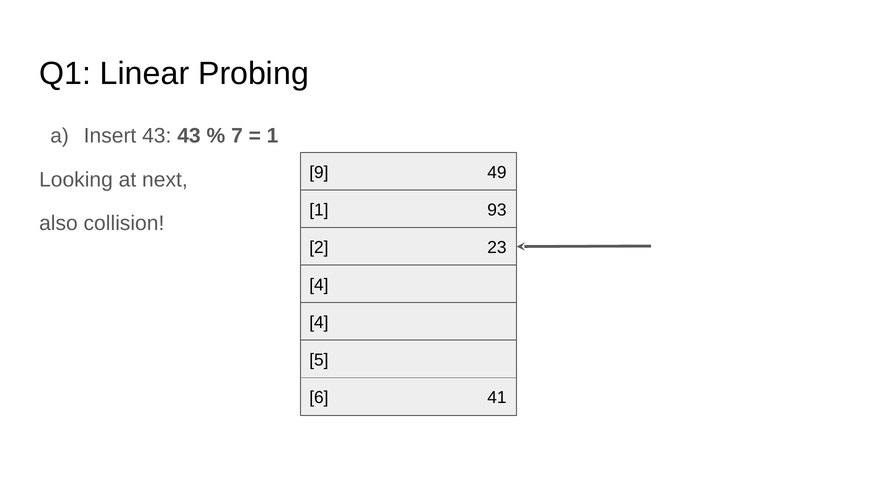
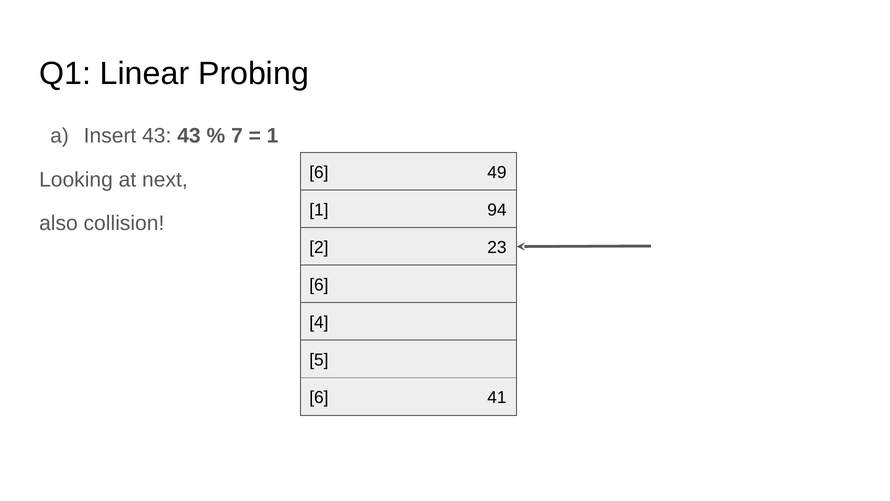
9: 9 -> 6 (319, 172)
93: 93 -> 94 (497, 210)
4: 4 -> 6 (319, 285)
